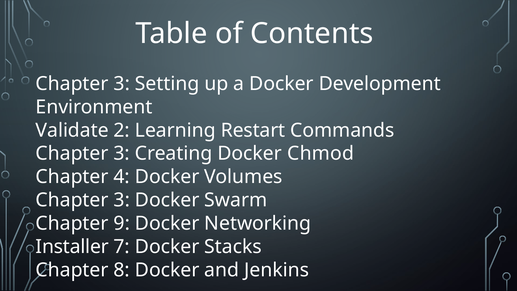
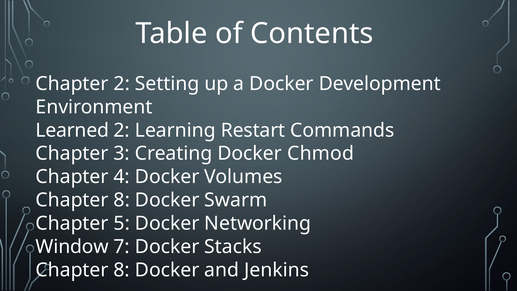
3: 3 -> 2 (122, 84)
Validate: Validate -> Learned (72, 130)
3: 3 -> 8 (122, 200)
9: 9 -> 5 (122, 223)
Installer: Installer -> Window (72, 247)
